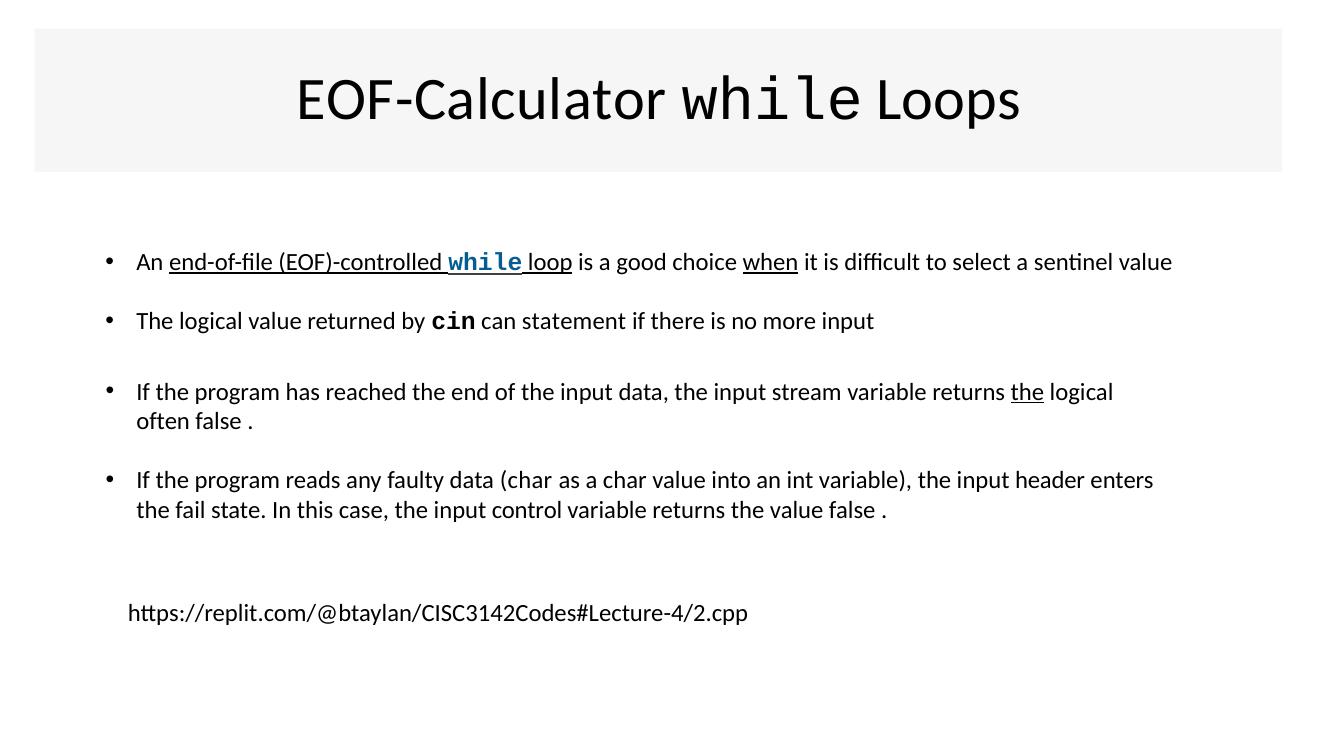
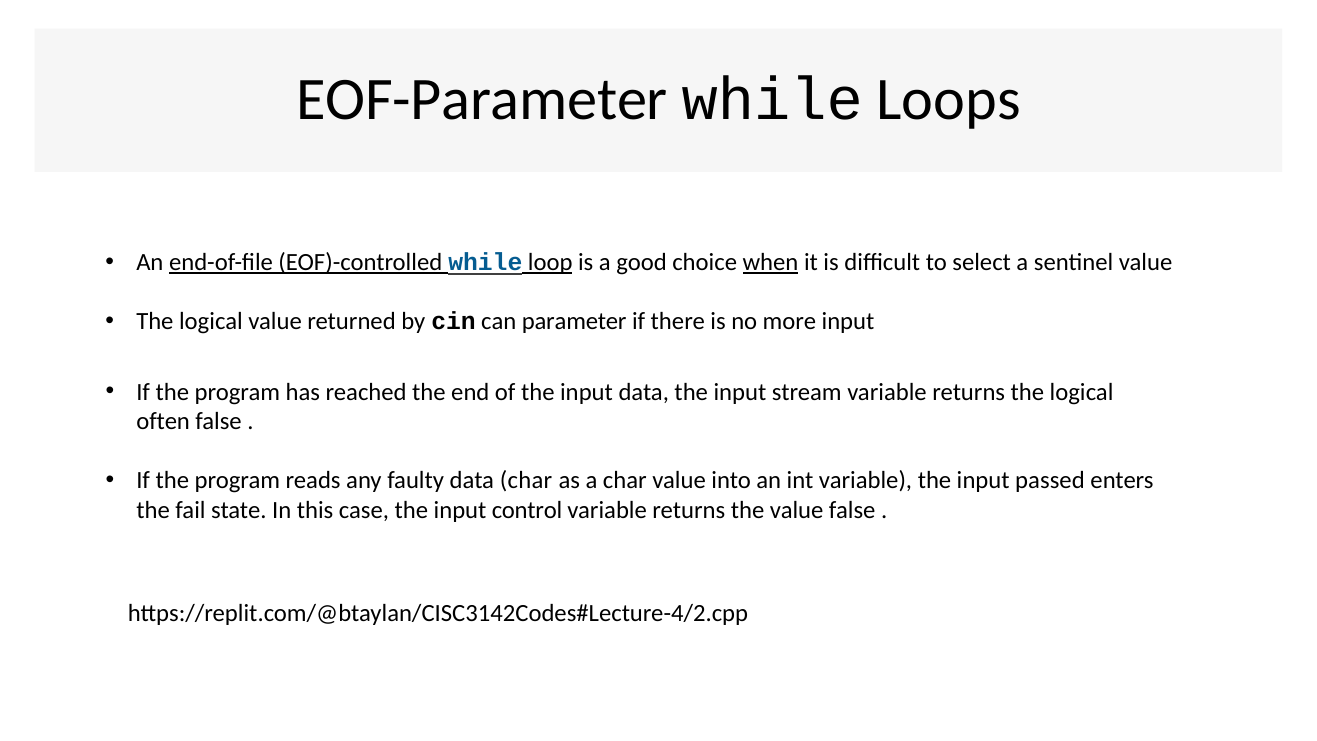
EOF-Calculator: EOF-Calculator -> EOF-Parameter (482, 100)
statement: statement -> parameter (574, 321)
the underline: present -> none (1027, 392)
header: header -> passed (1050, 481)
